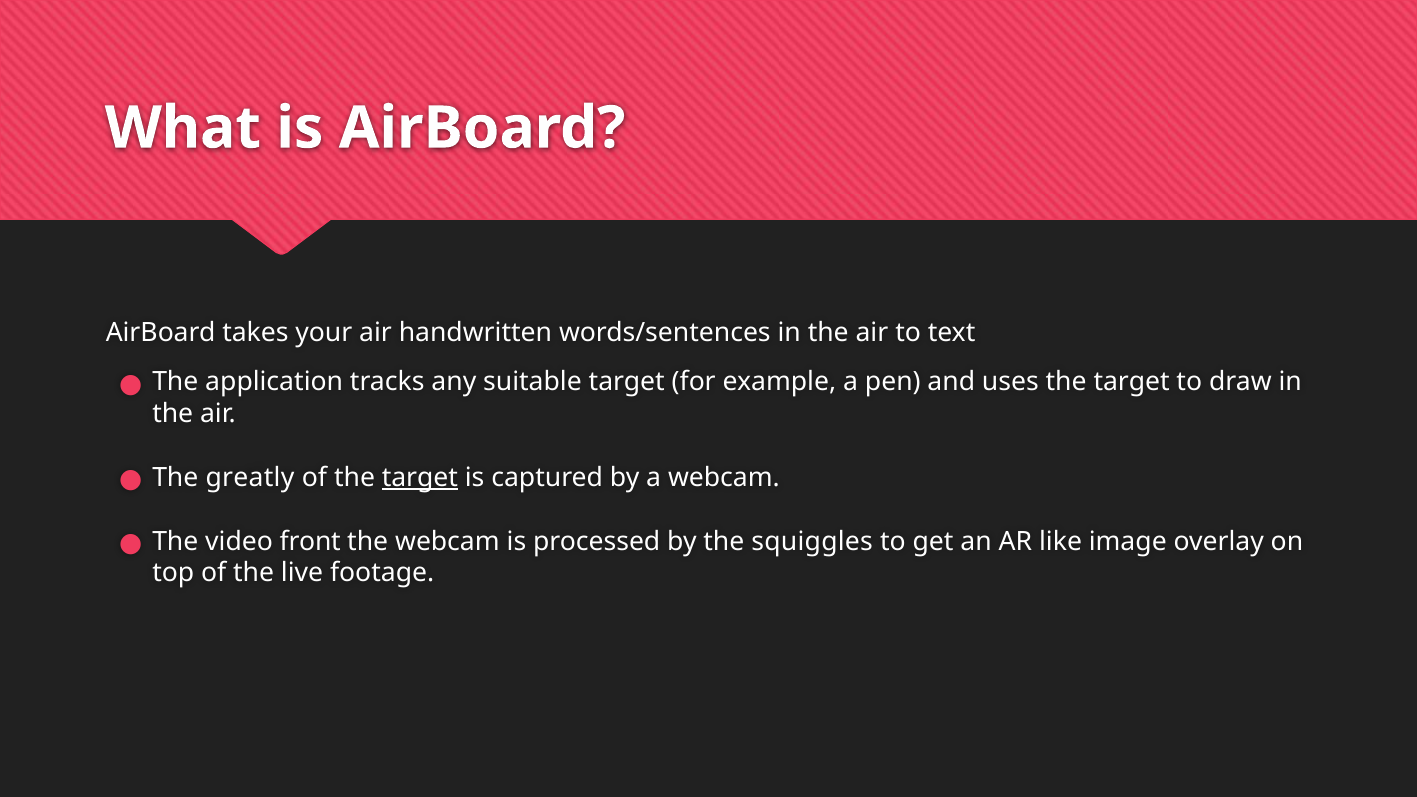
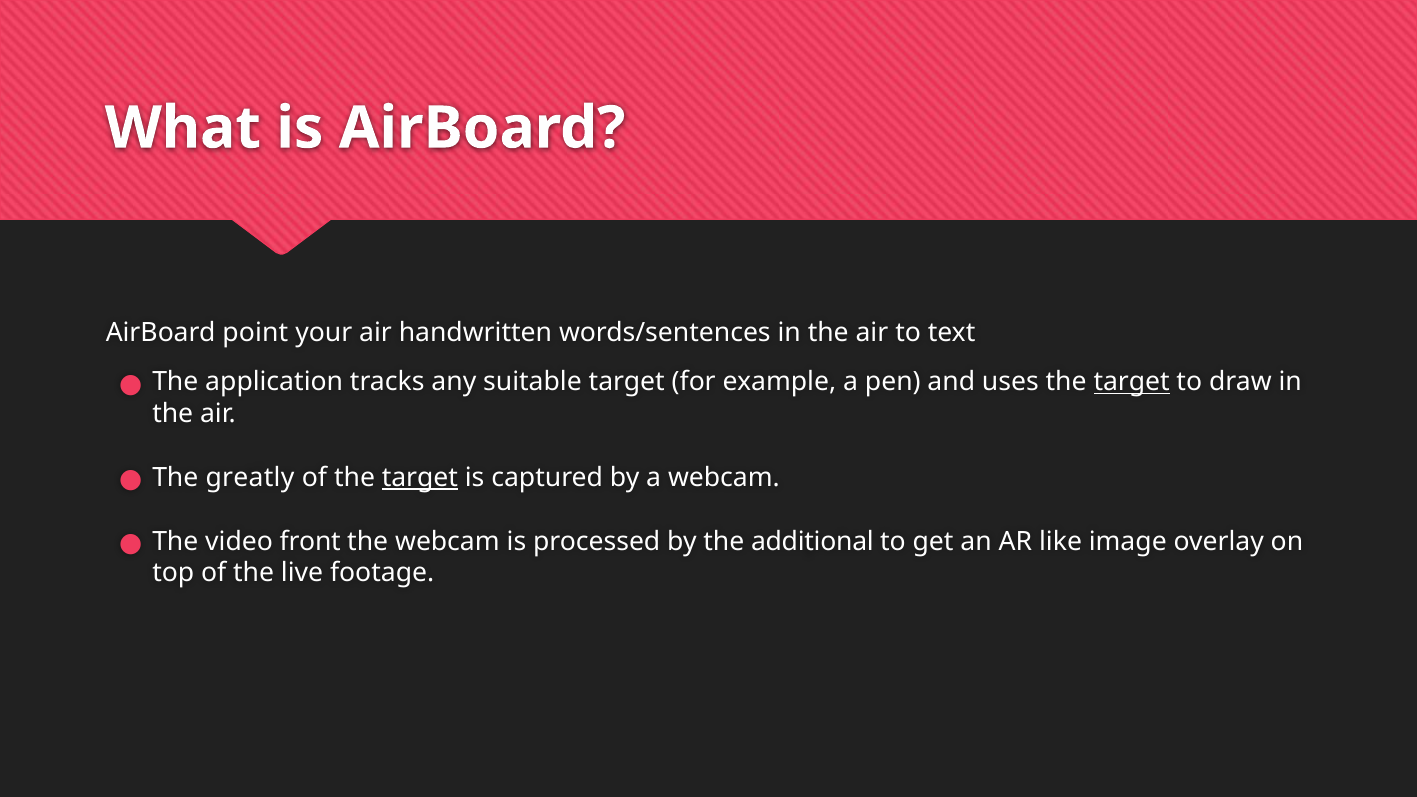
takes: takes -> point (255, 332)
target underline: none -> present (1132, 382)
squiggles: squiggles -> additional (812, 541)
